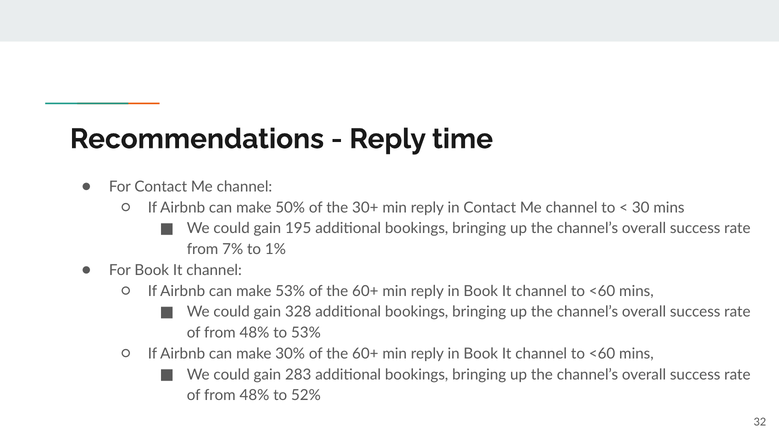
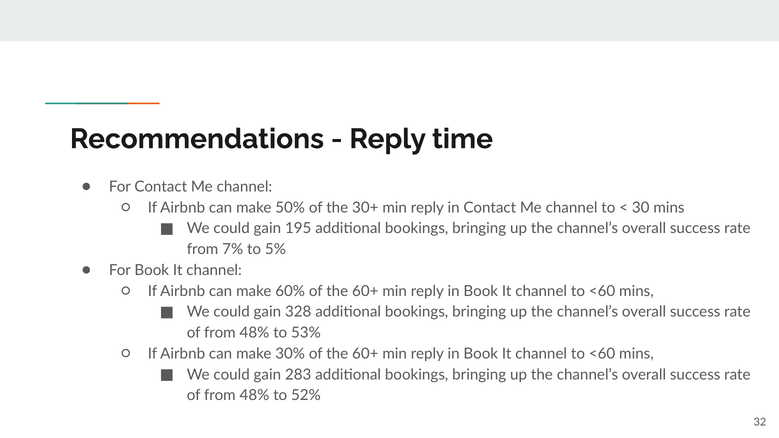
1%: 1% -> 5% (275, 249)
make 53%: 53% -> 60% (290, 291)
